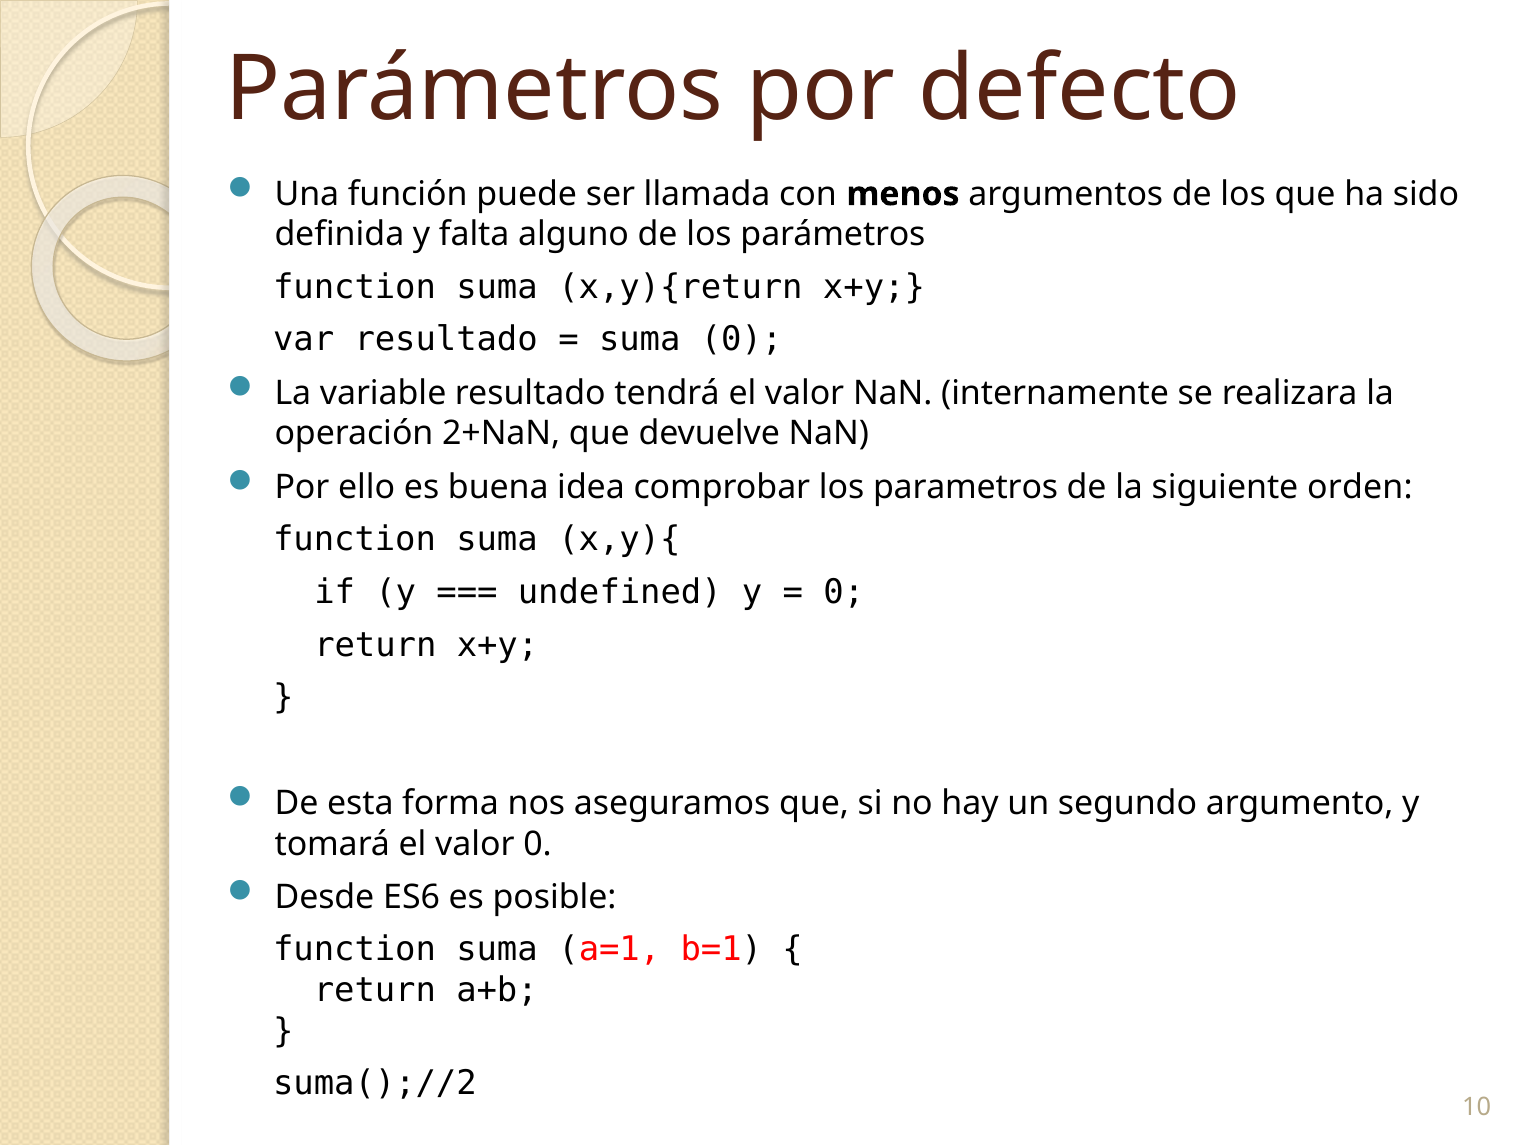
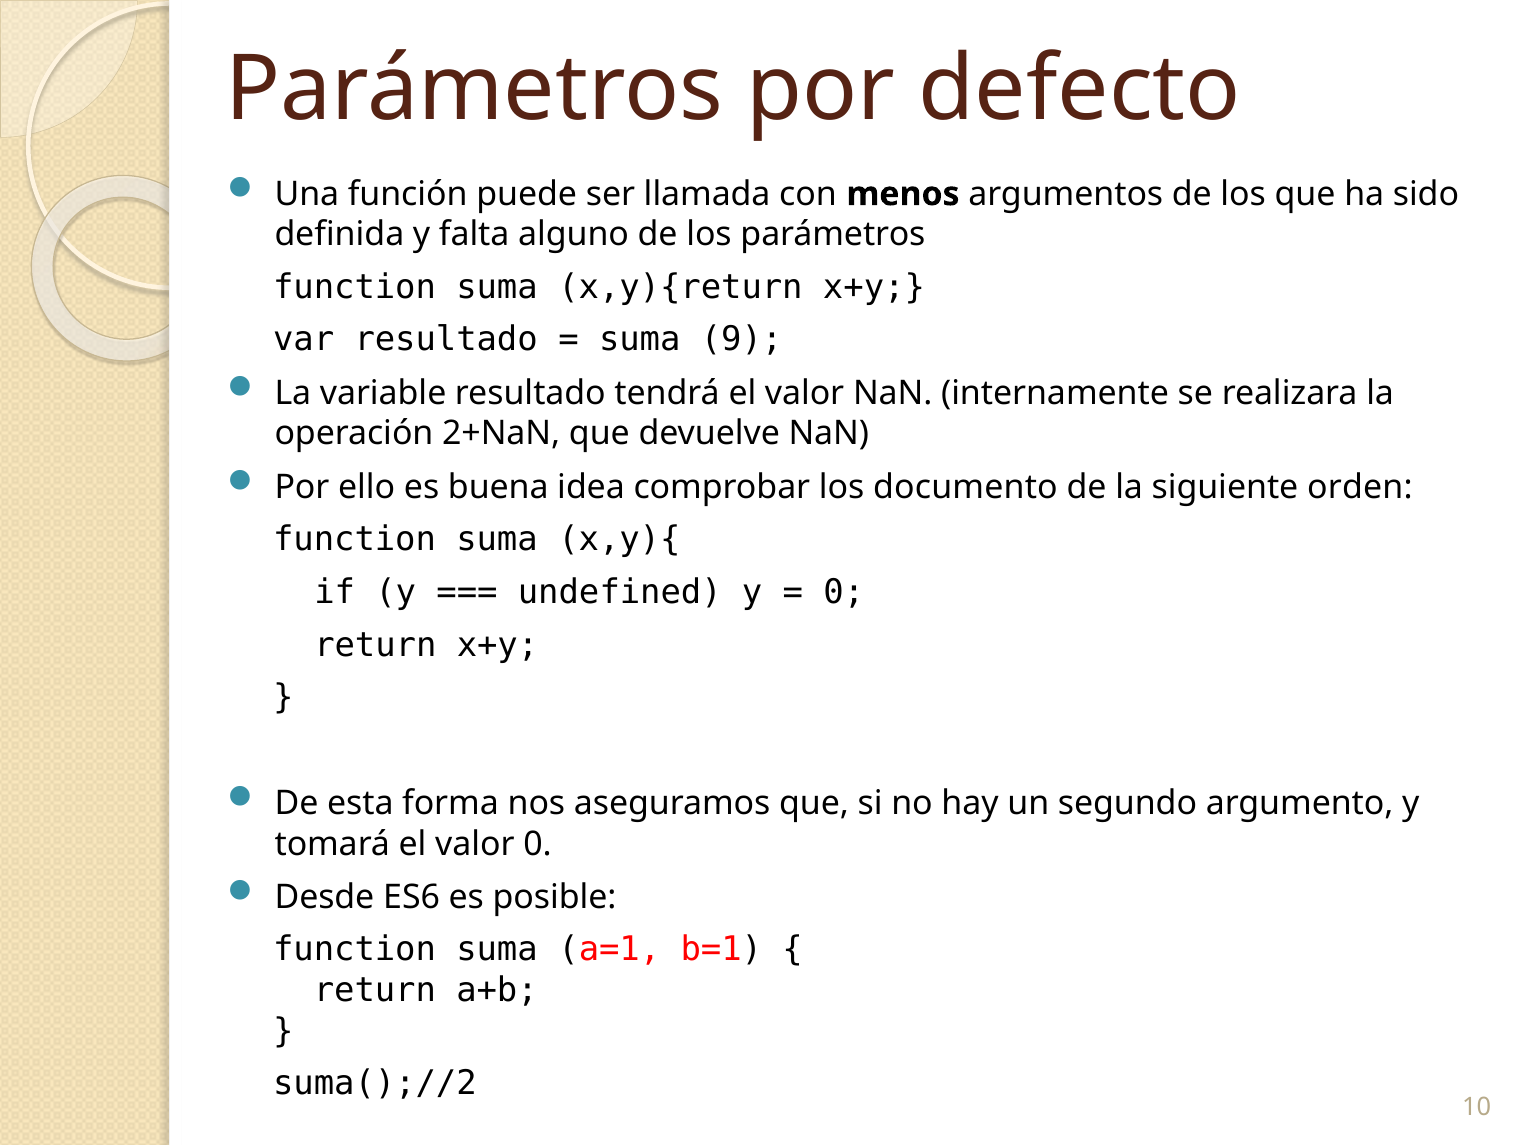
suma 0: 0 -> 9 (742, 339)
parametros: parametros -> documento (965, 487)
